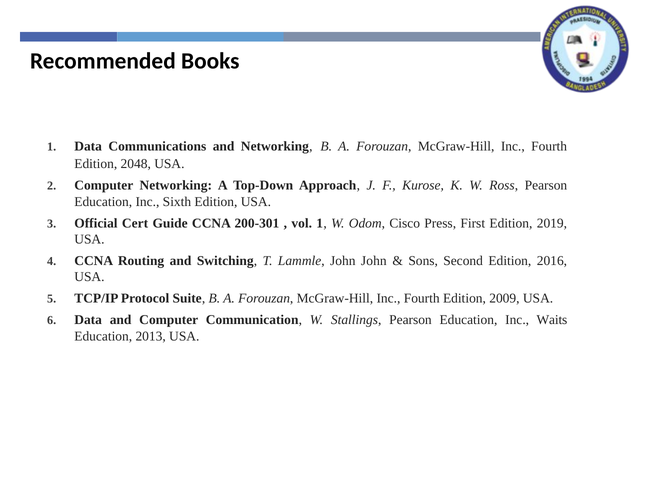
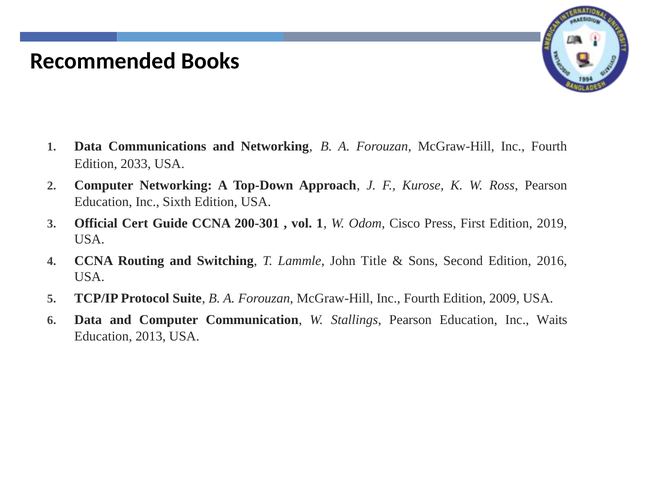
2048: 2048 -> 2033 (136, 164)
John John: John -> Title (374, 261)
